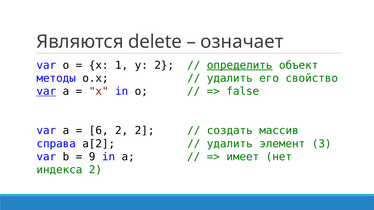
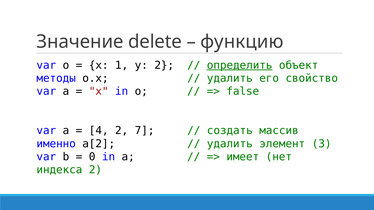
Являются: Являются -> Значение (80, 42)
означает: означает -> функцию (242, 42)
var underline: present -> none (46, 92)
6: 6 -> 4 (99, 131)
2 2: 2 -> 7 (145, 131)
справа: справа -> именно (56, 144)
9: 9 -> 0 (92, 157)
